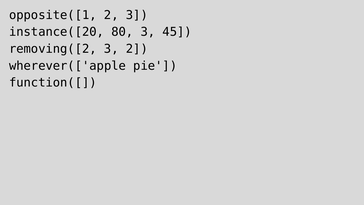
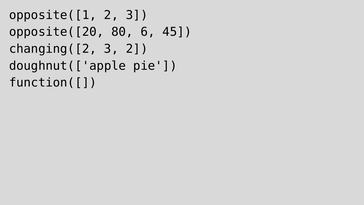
instance([20: instance([20 -> opposite([20 (57, 32)
80 3: 3 -> 6 (148, 32)
removing([2: removing([2 -> changing([2 (53, 49)
wherever(['apple: wherever(['apple -> doughnut(['apple (67, 66)
